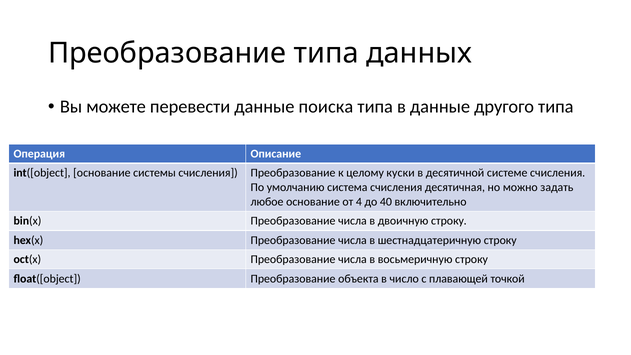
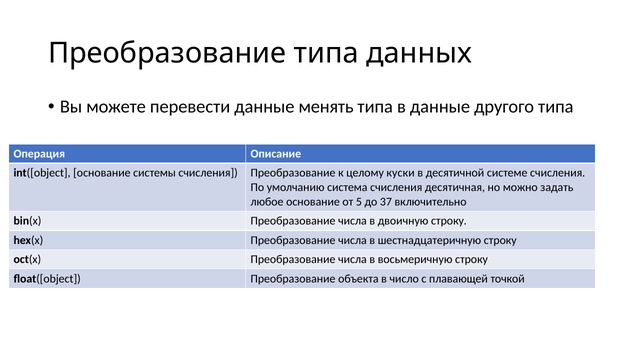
поиска: поиска -> менять (326, 107)
4: 4 -> 5 (359, 202)
40: 40 -> 37 (386, 202)
